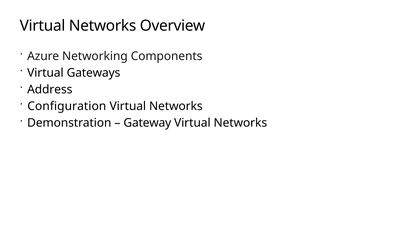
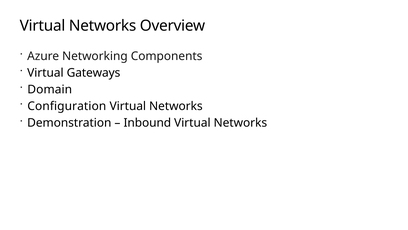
Address: Address -> Domain (50, 89)
Gateway: Gateway -> Inbound (147, 123)
